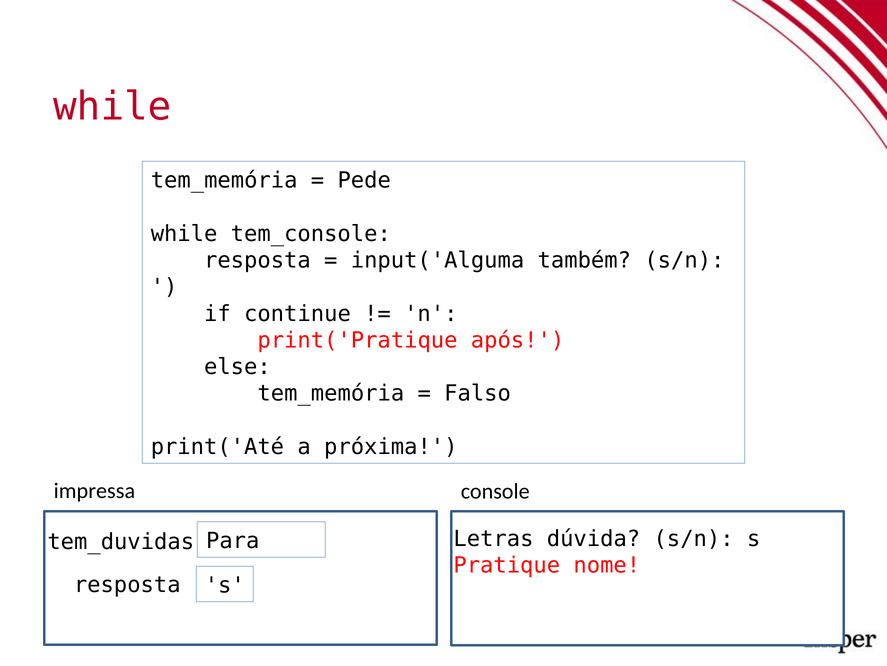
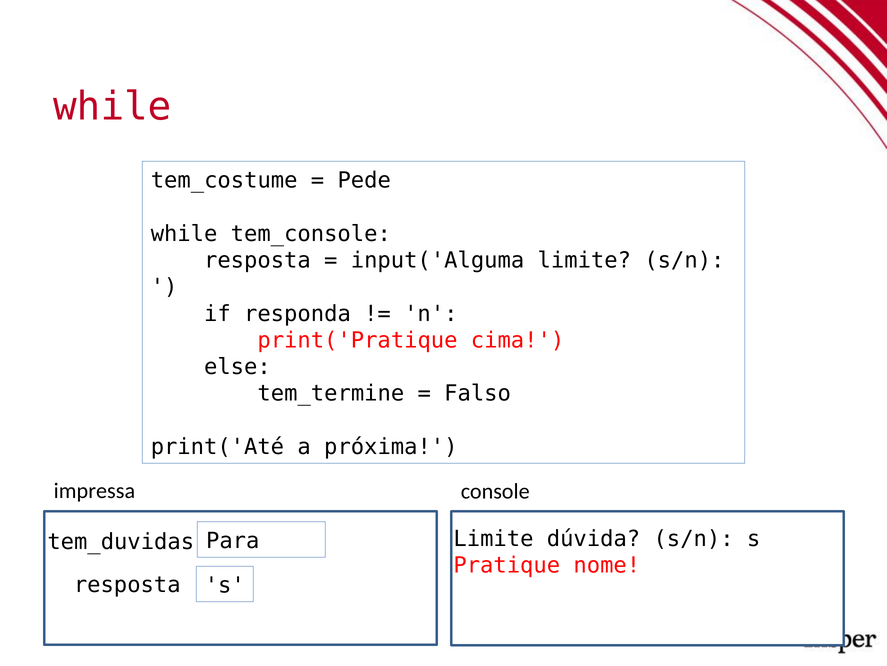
tem_memória: tem_memória -> tem_costume (224, 180)
input('Alguma também: também -> limite (584, 260)
continue: continue -> responda (297, 313)
após: após -> cima (518, 340)
tem_memória: tem_memória -> tem_termine (331, 393)
Letras: Letras -> Limite (493, 538)
